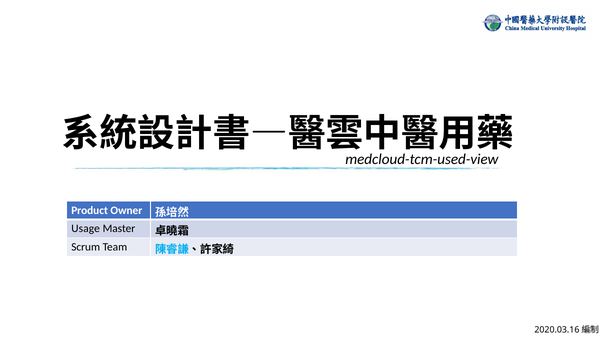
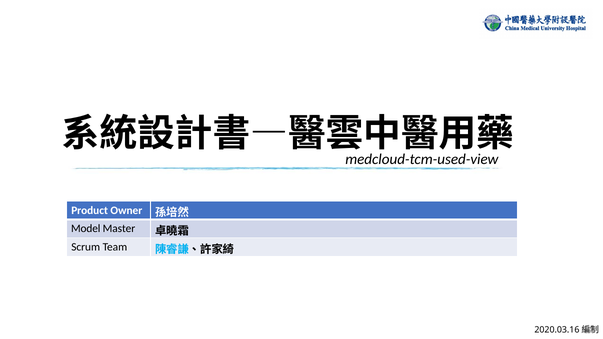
Usage: Usage -> Model (86, 229)
